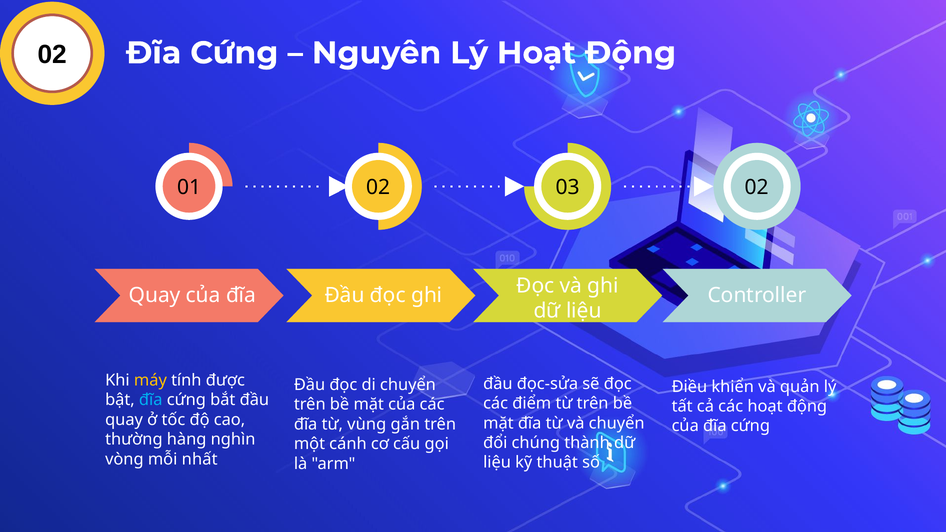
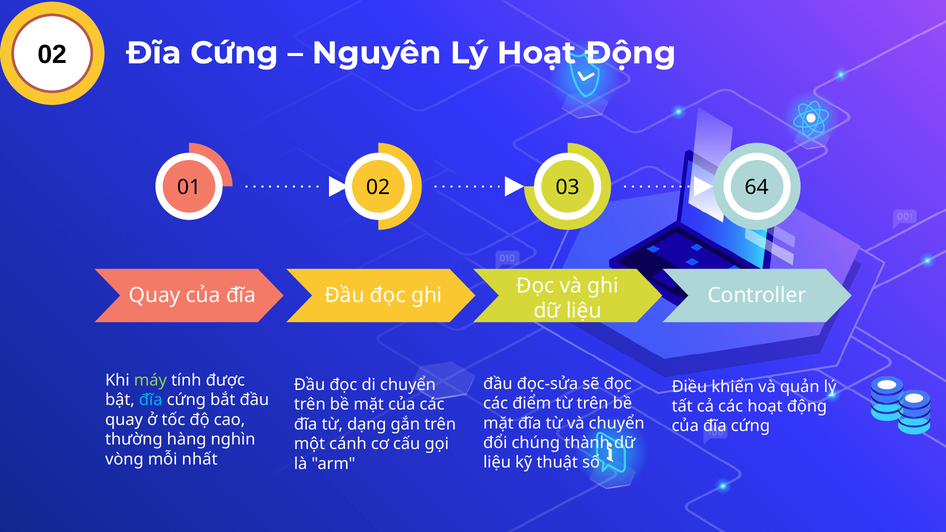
03 02: 02 -> 64 (757, 187)
máy colour: yellow -> light green (150, 380)
vùng: vùng -> dạng (367, 424)
